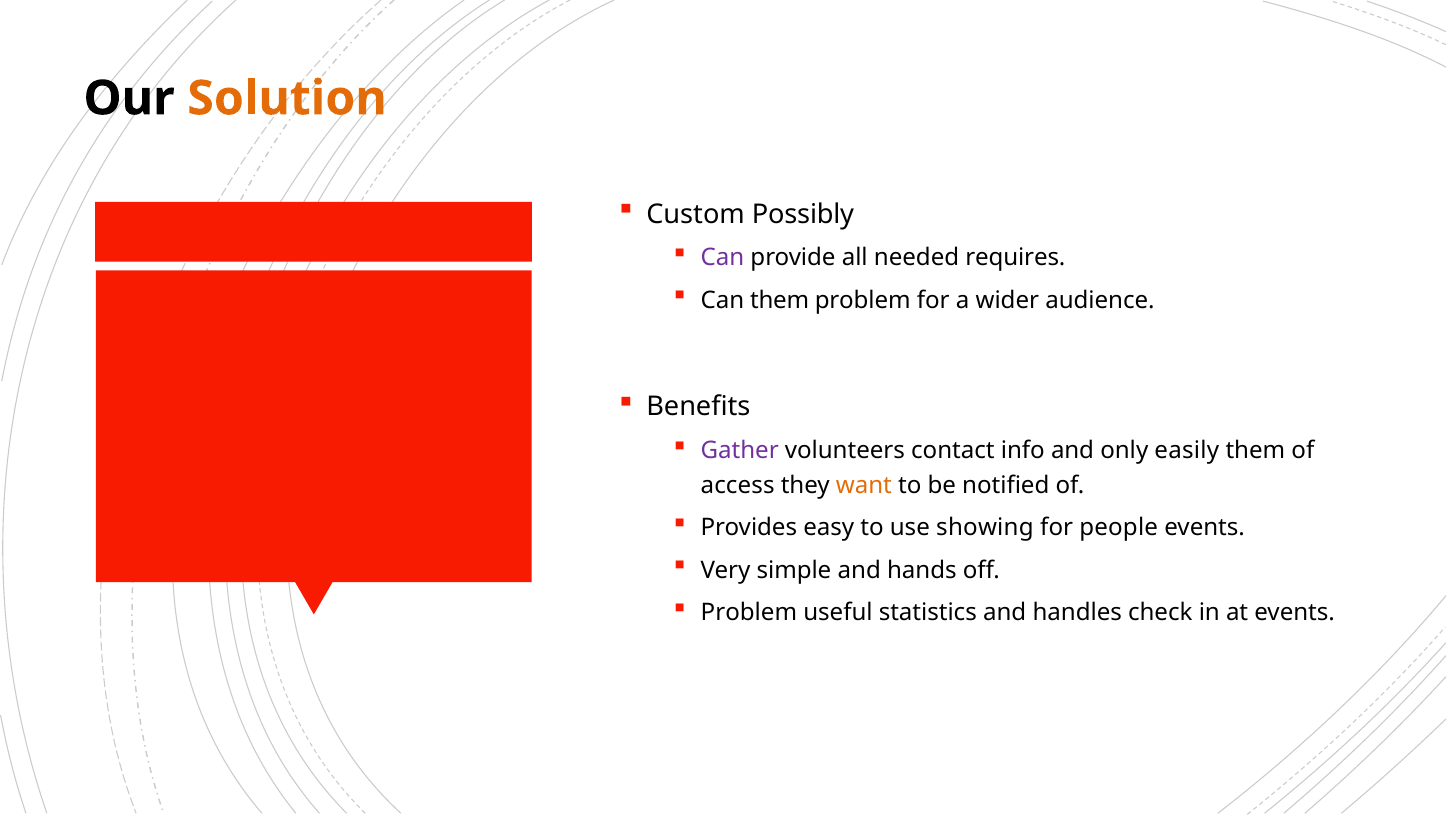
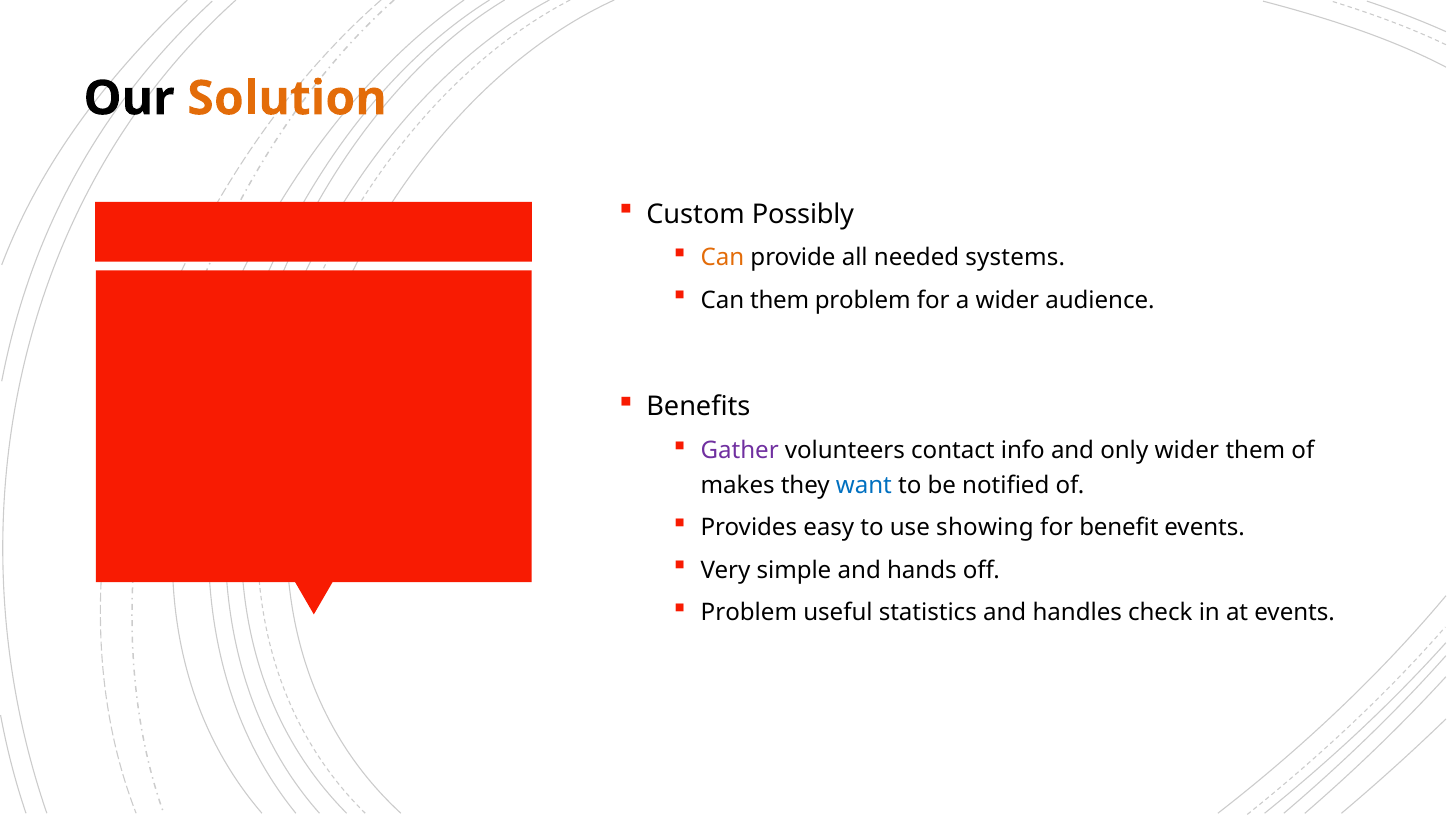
Can colour: purple -> orange (722, 258)
requires: requires -> systems (1015, 258)
only easily: easily -> wider (1187, 451)
access: access -> makes (738, 486)
want colour: orange -> blue (864, 486)
people: people -> benefit (1119, 528)
